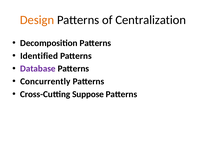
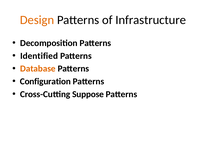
Centralization: Centralization -> Infrastructure (151, 20)
Database colour: purple -> orange (38, 69)
Concurrently: Concurrently -> Configuration (45, 82)
